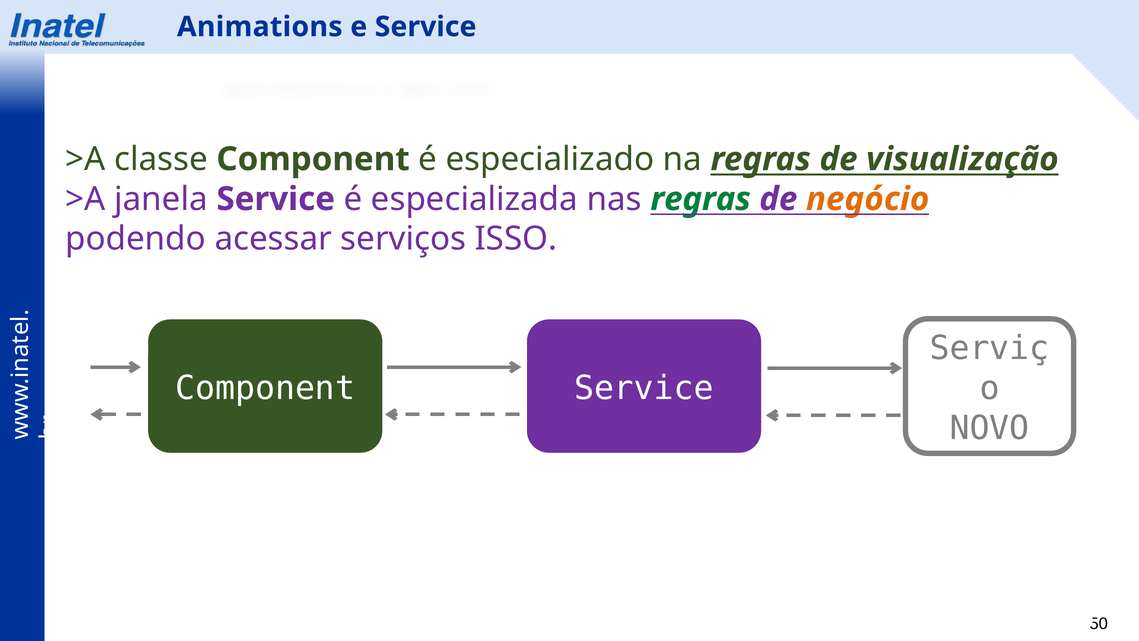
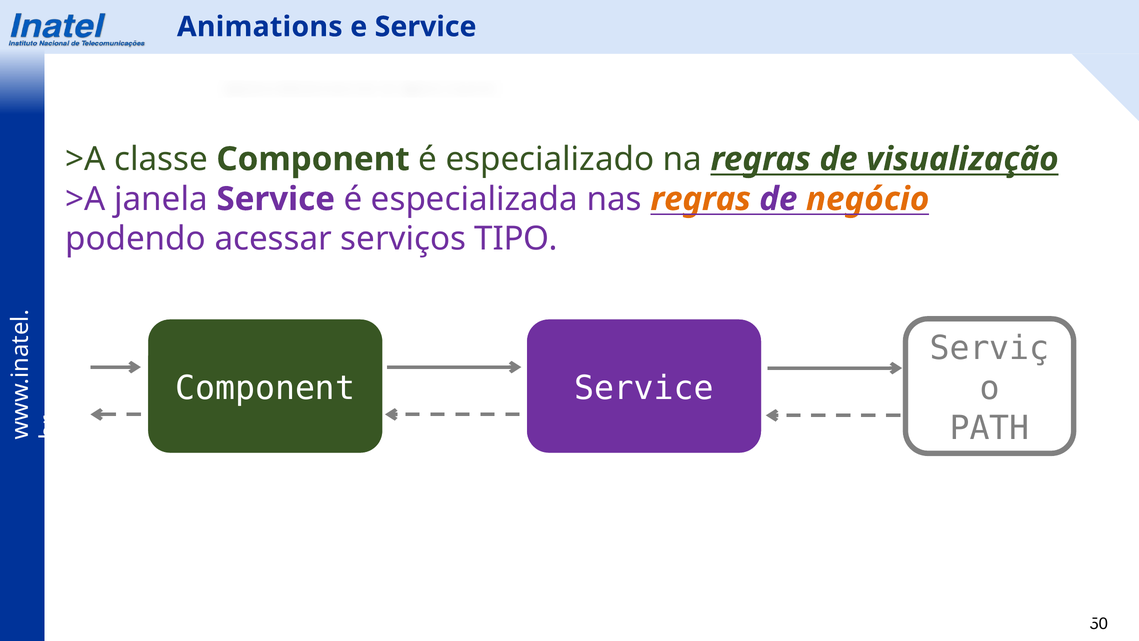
regras colour: green -> orange (701, 199)
ISSO: ISSO -> TIPO (516, 239)
NOVO: NOVO -> PATH (990, 428)
